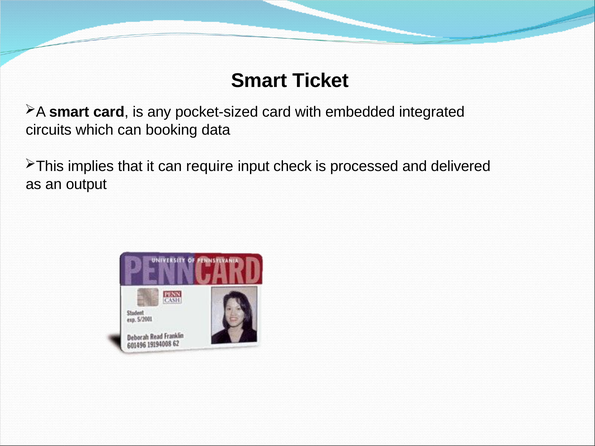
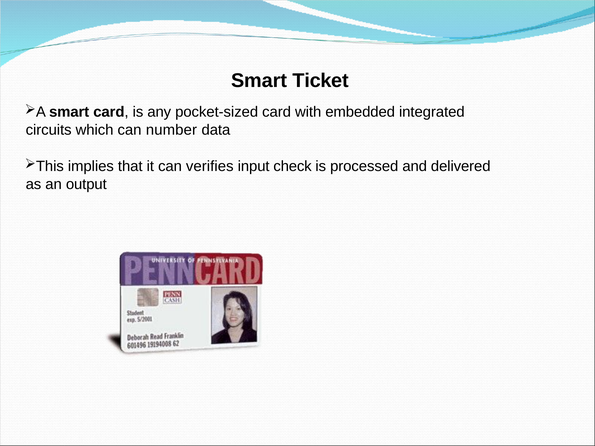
booking: booking -> number (171, 130)
require: require -> verifies (210, 166)
